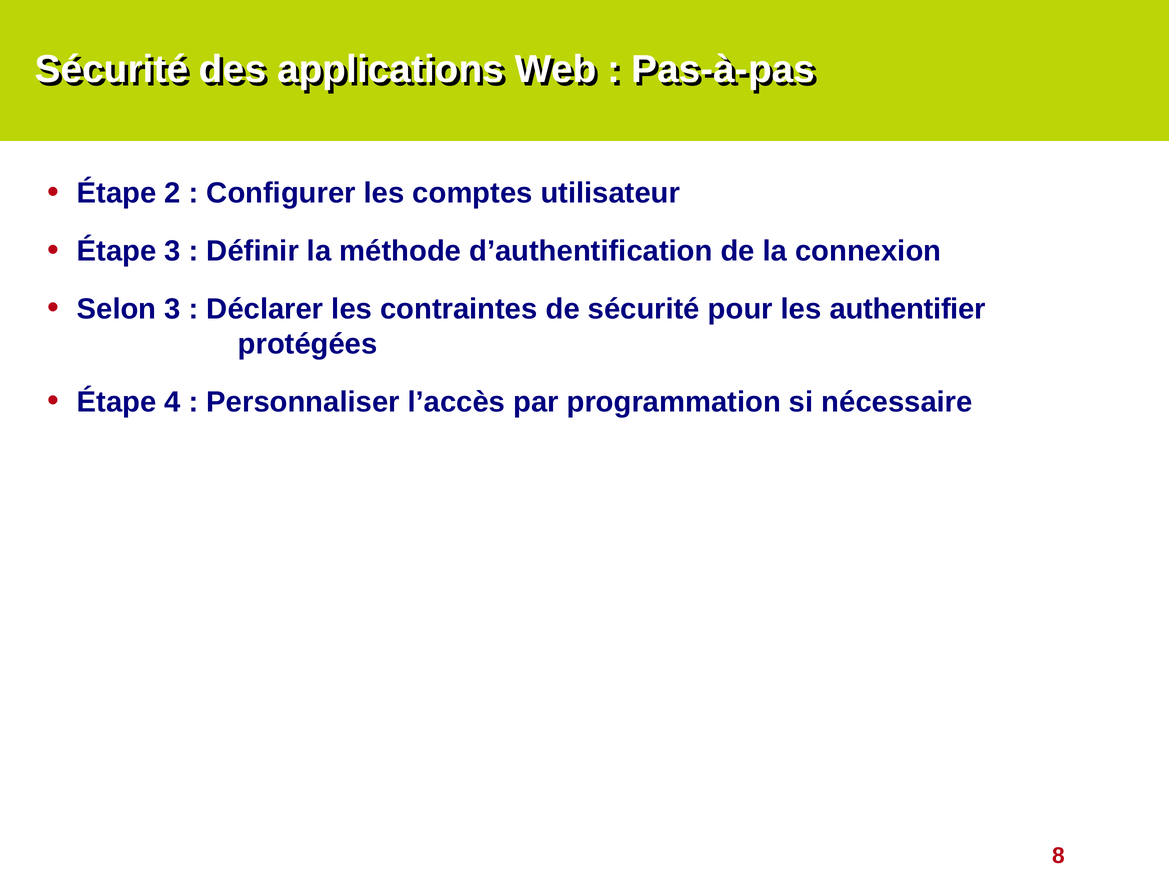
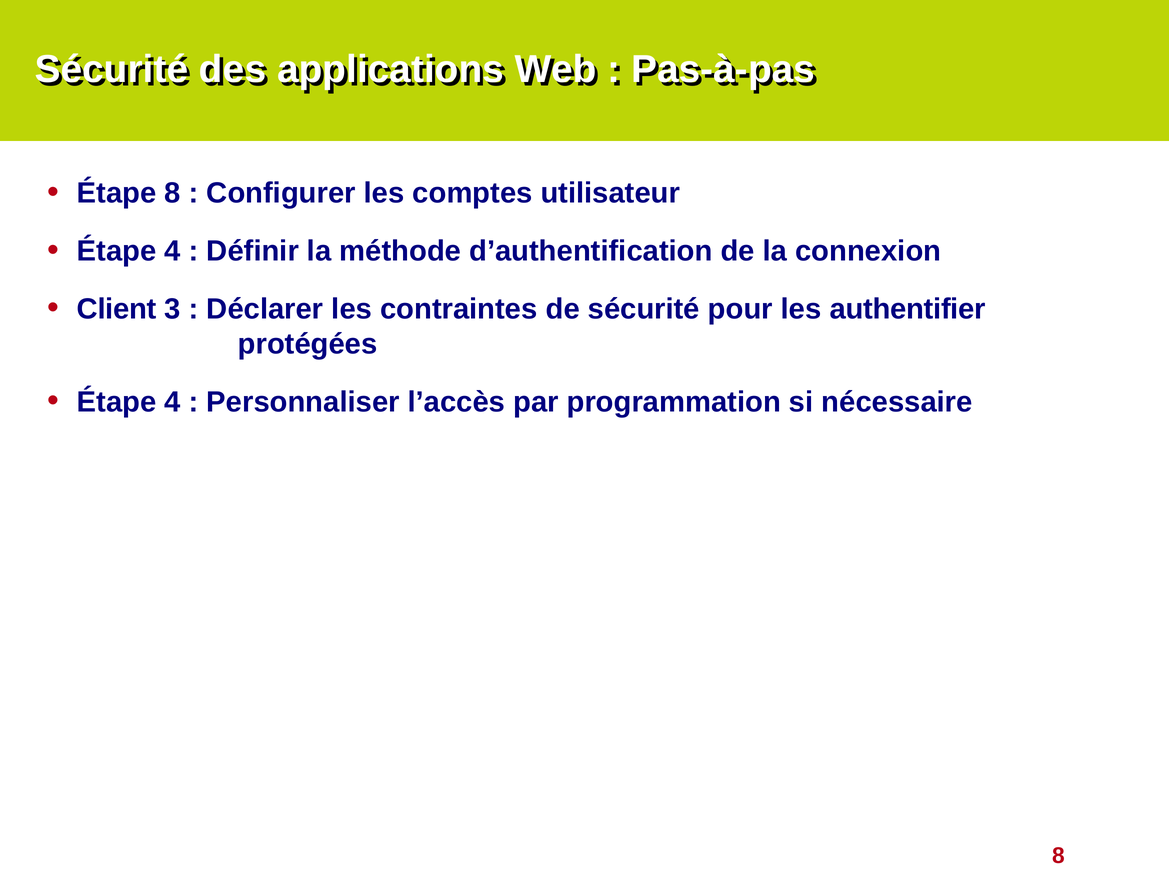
Étape 2: 2 -> 8 (173, 193)
3: 3 -> 4 (173, 251)
Selon: Selon -> Client (117, 309)
